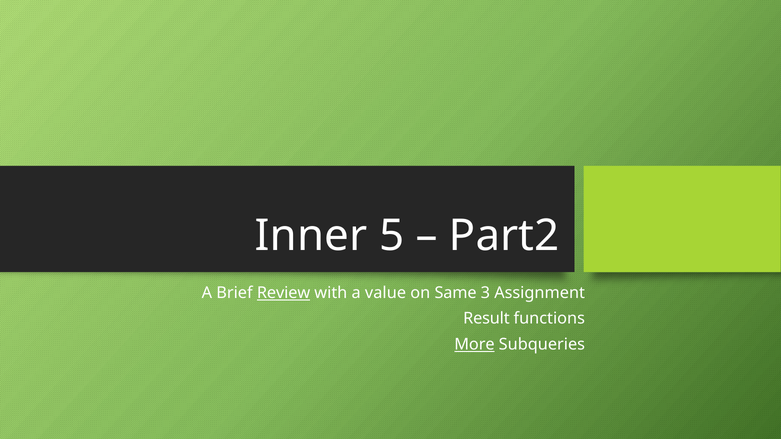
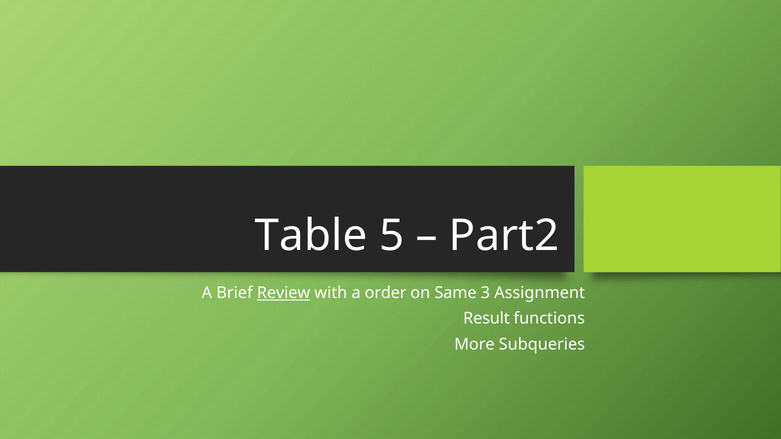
Inner: Inner -> Table (311, 236)
value: value -> order (386, 293)
More underline: present -> none (474, 345)
